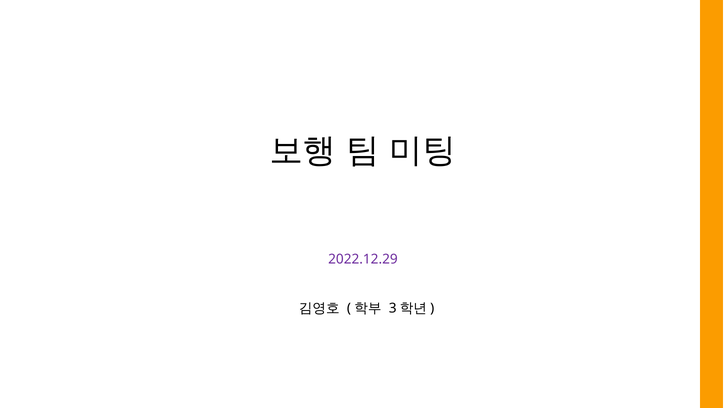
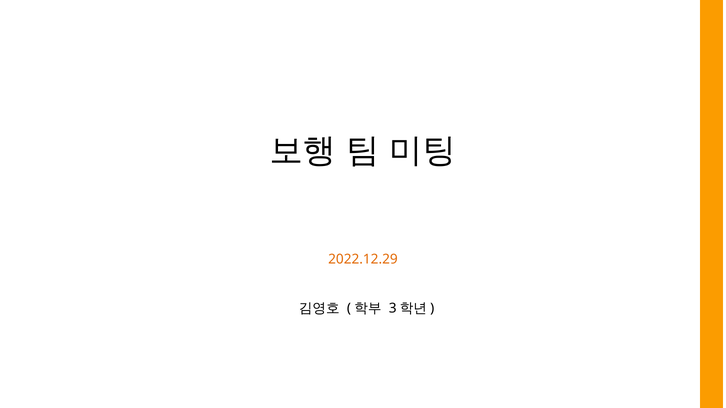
2022.12.29 colour: purple -> orange (363, 259)
